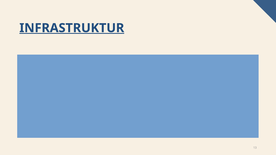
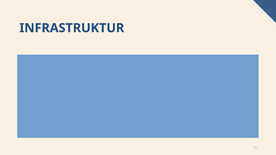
INFRASTRUKTUR underline: present -> none (72, 28)
